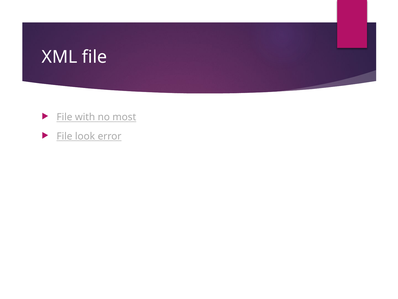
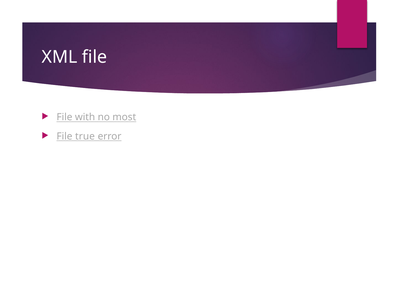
look: look -> true (85, 136)
